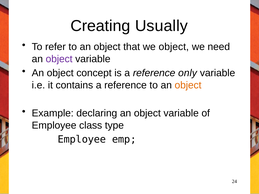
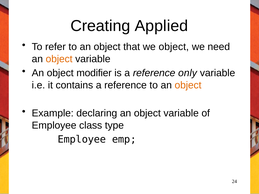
Usually: Usually -> Applied (161, 26)
object colour: purple -> orange (59, 59)
concept: concept -> modifier (94, 73)
